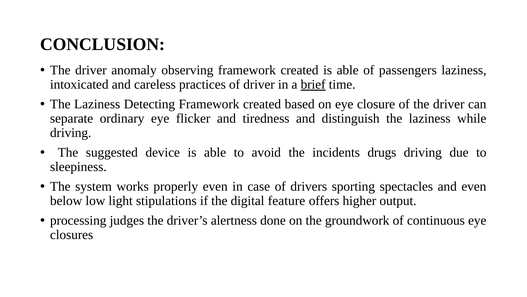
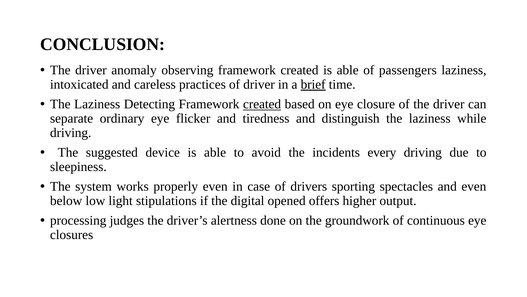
created underline: none -> present (262, 104)
drugs: drugs -> every (382, 152)
feature: feature -> opened (287, 200)
